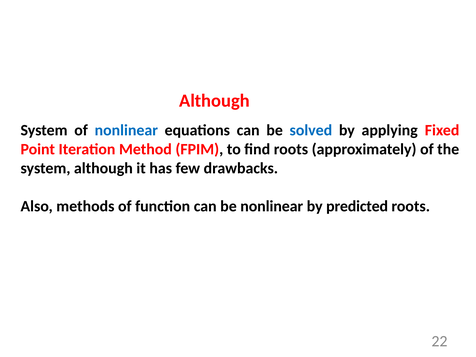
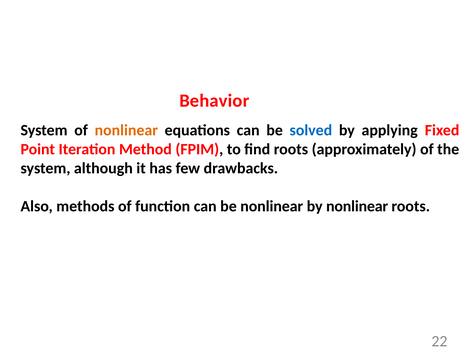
Although: Although -> Behavior (214, 101)
nonlinear colour: blue -> orange (126, 130)
by predicted: predicted -> nonlinear (357, 206)
